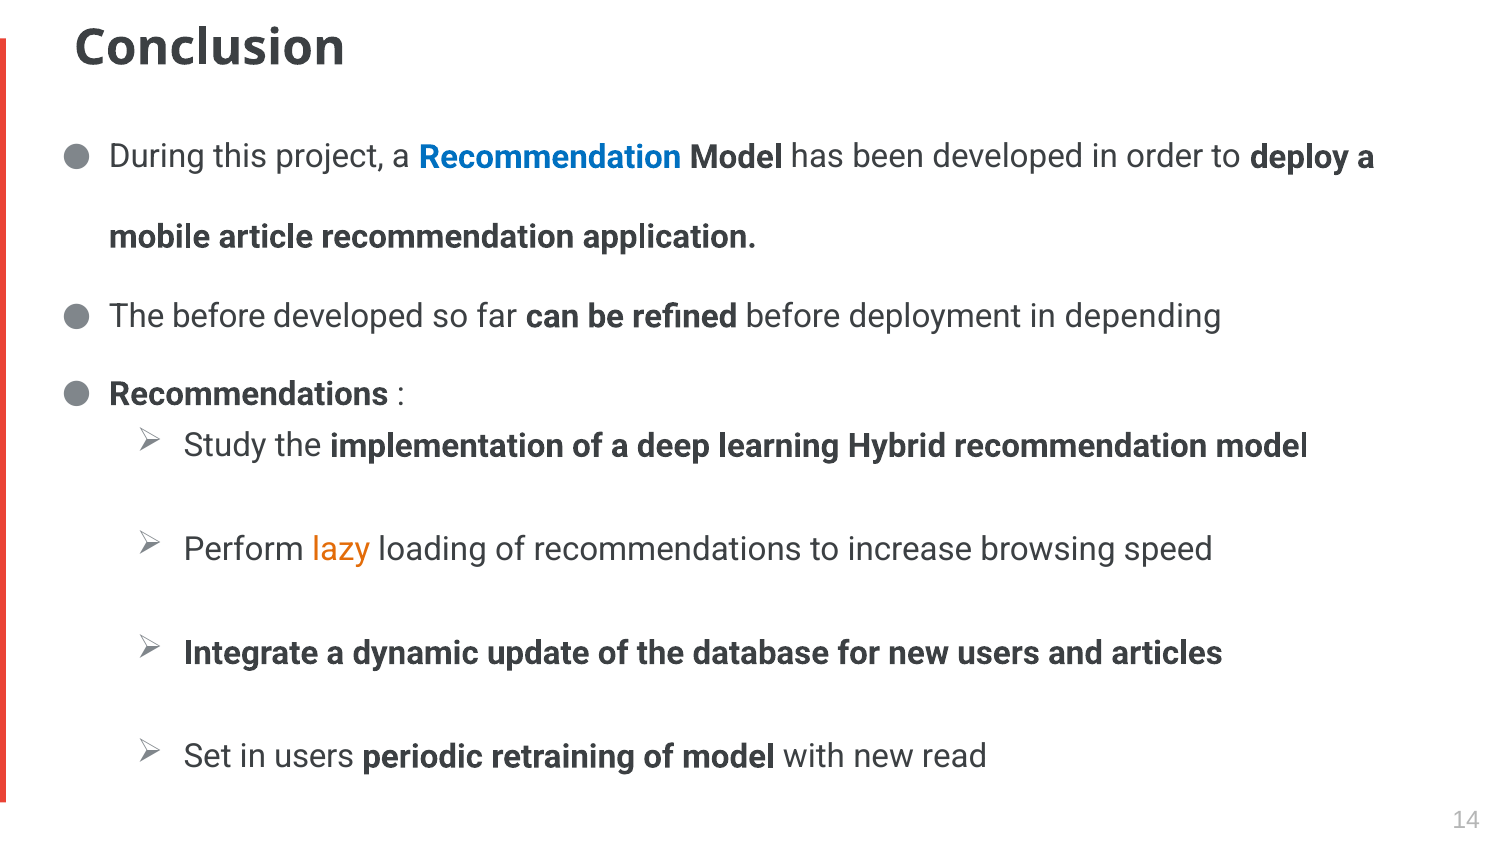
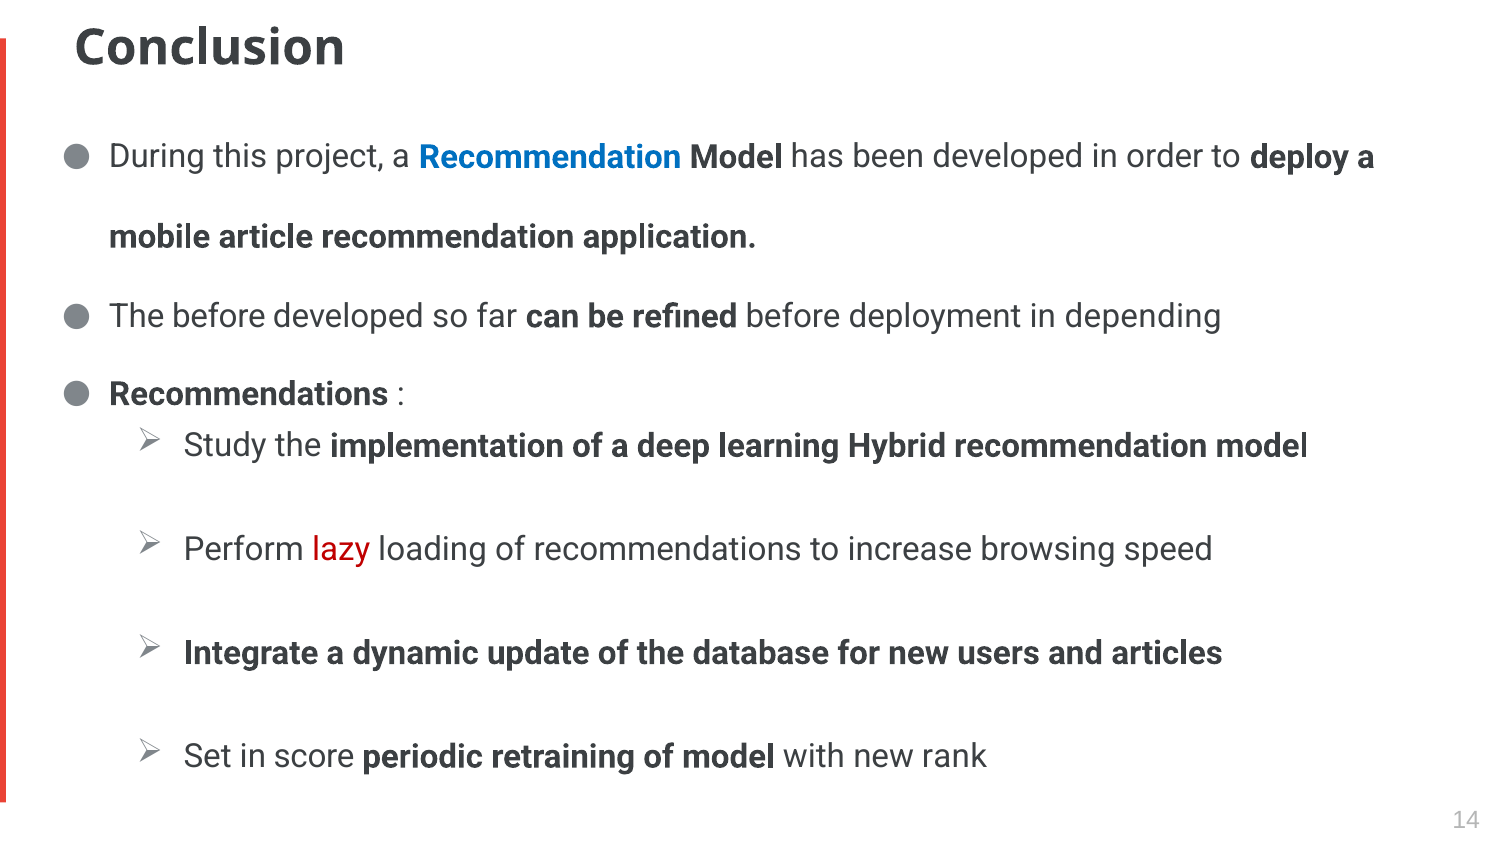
lazy colour: orange -> red (341, 549)
in users: users -> score (314, 757)
read: read -> rank (955, 757)
